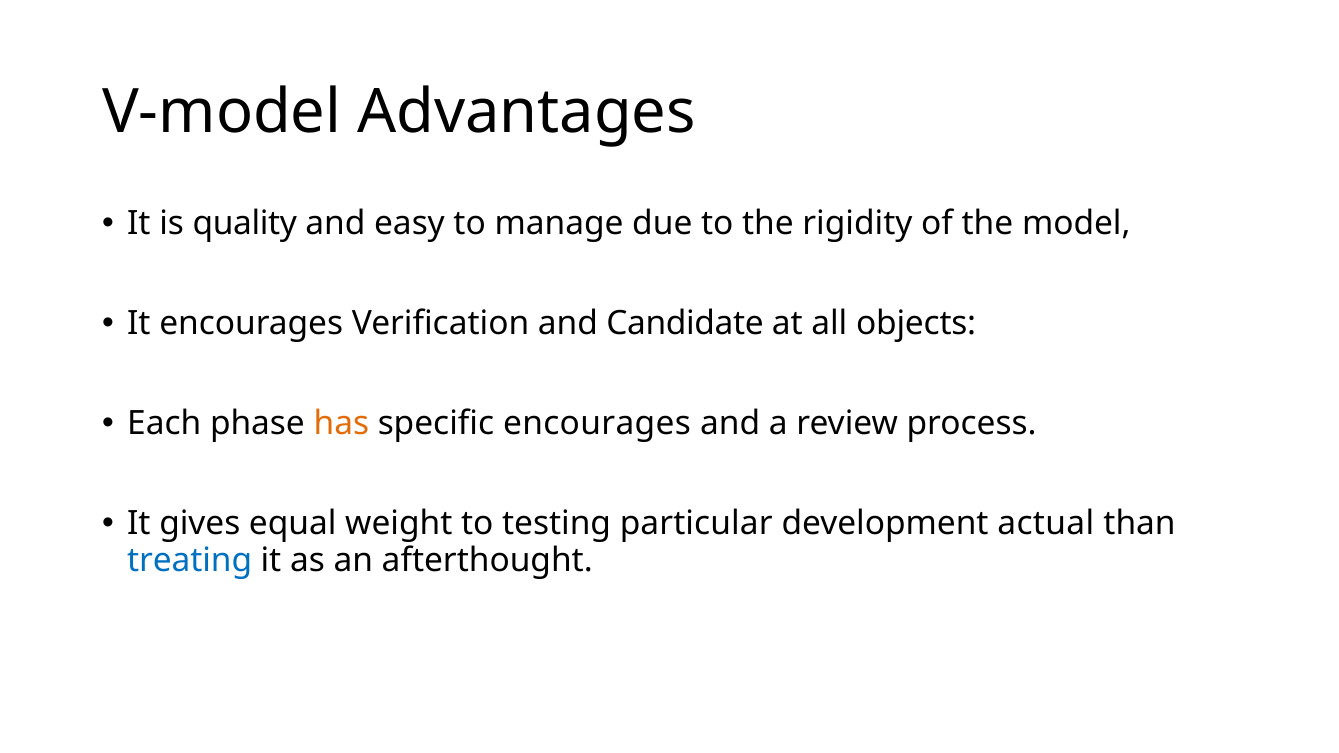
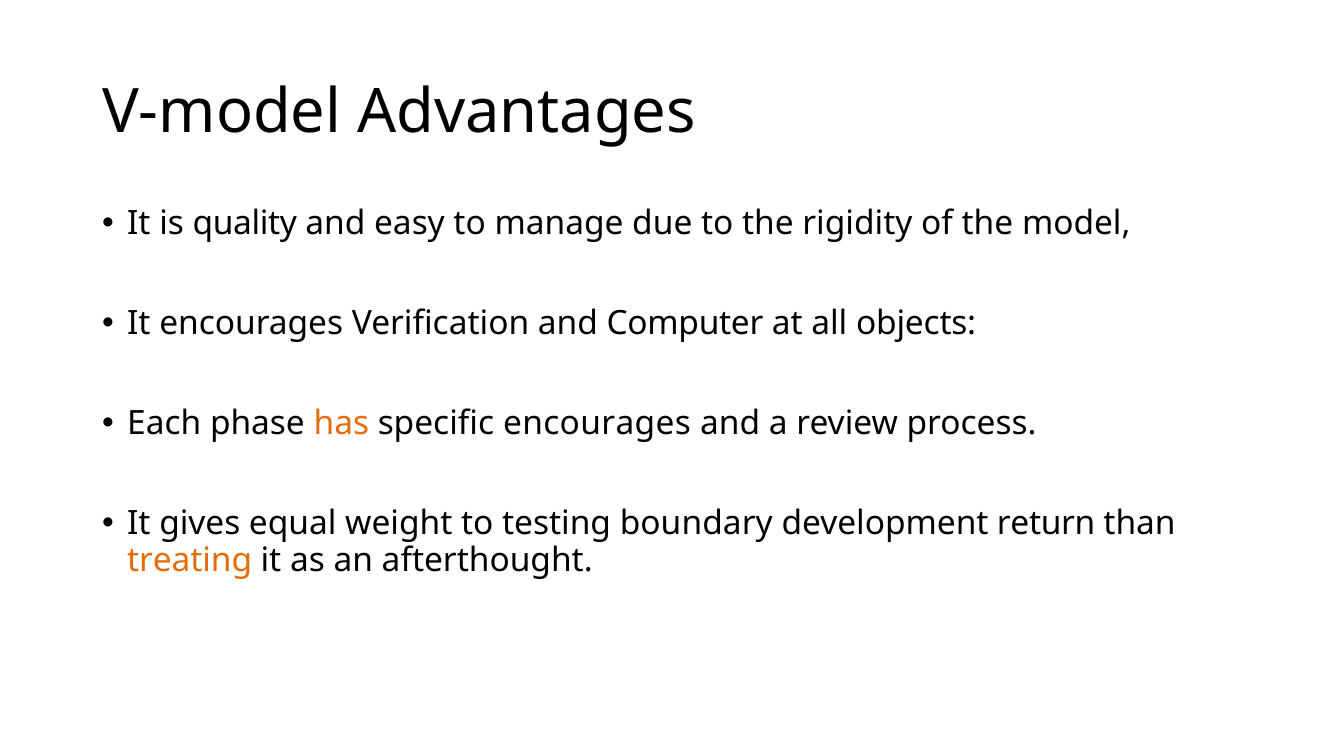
Candidate: Candidate -> Computer (685, 324)
particular: particular -> boundary (696, 524)
actual: actual -> return (1046, 524)
treating colour: blue -> orange (190, 560)
